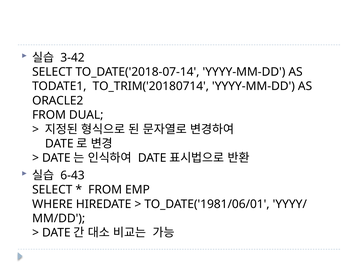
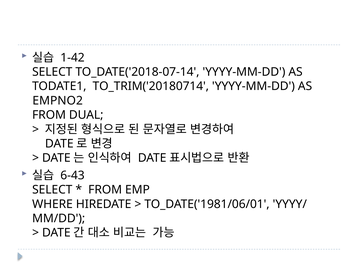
3-42: 3-42 -> 1-42 (72, 57)
ORACLE2: ORACLE2 -> EMPNO2 (58, 100)
